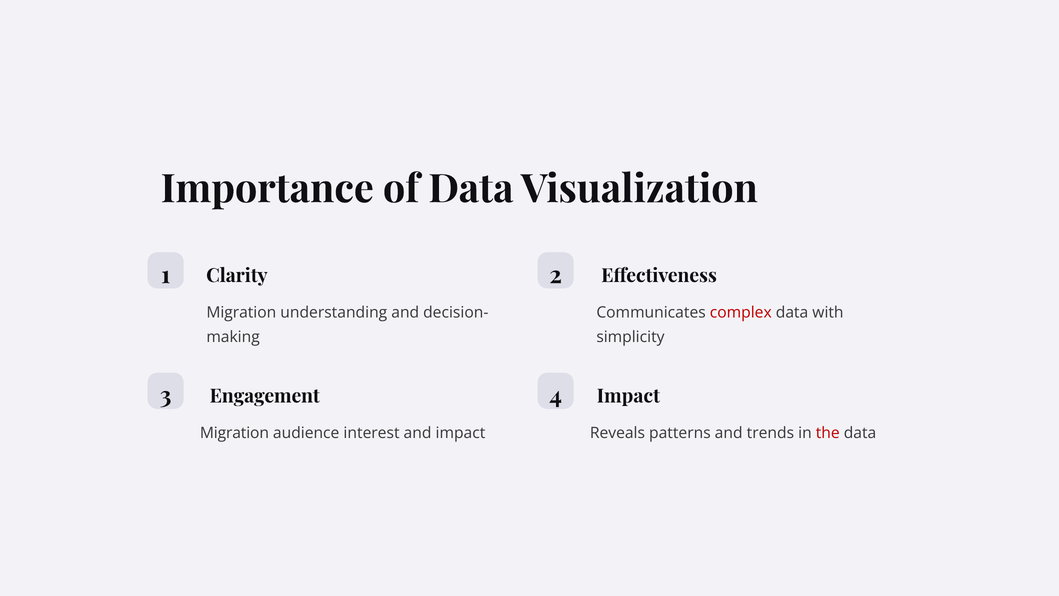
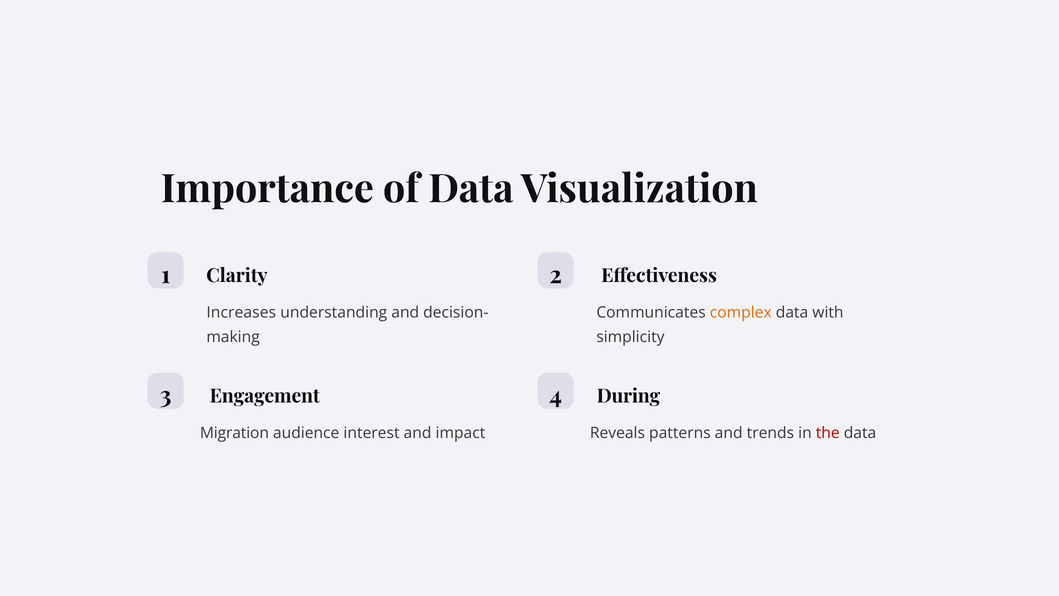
Migration: Migration -> Increases (241, 312)
complex colour: red -> orange (741, 312)
4 Impact: Impact -> During (628, 396)
